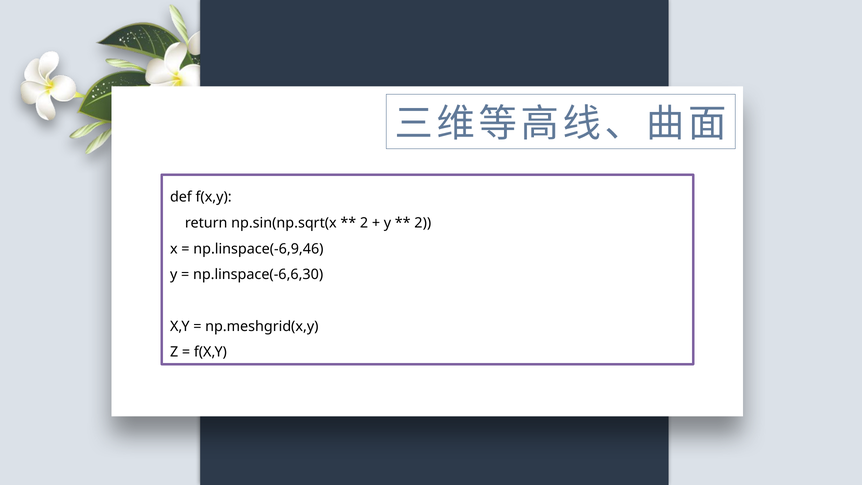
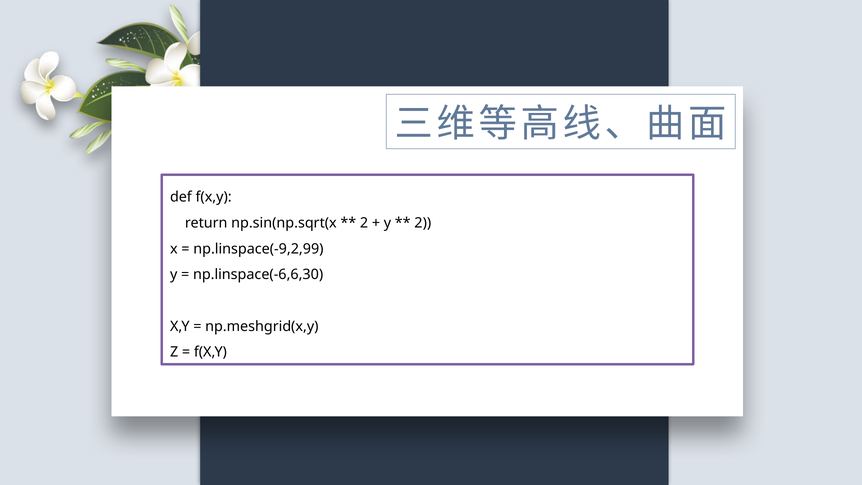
np.linspace(-6,9,46: np.linspace(-6,9,46 -> np.linspace(-9,2,99 (258, 249)
